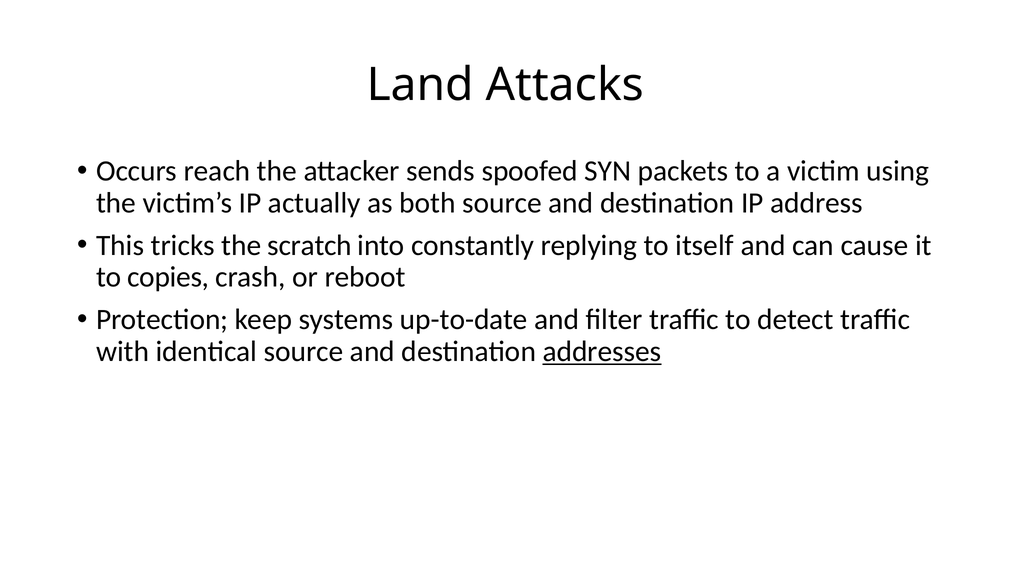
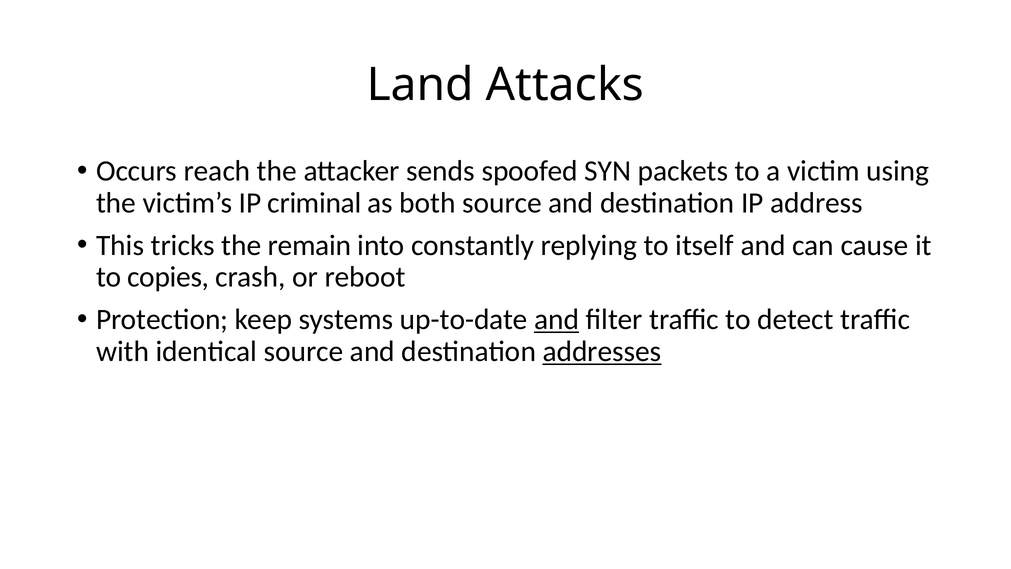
actually: actually -> criminal (314, 203)
scratch: scratch -> remain (310, 245)
and underline: none -> present (557, 319)
